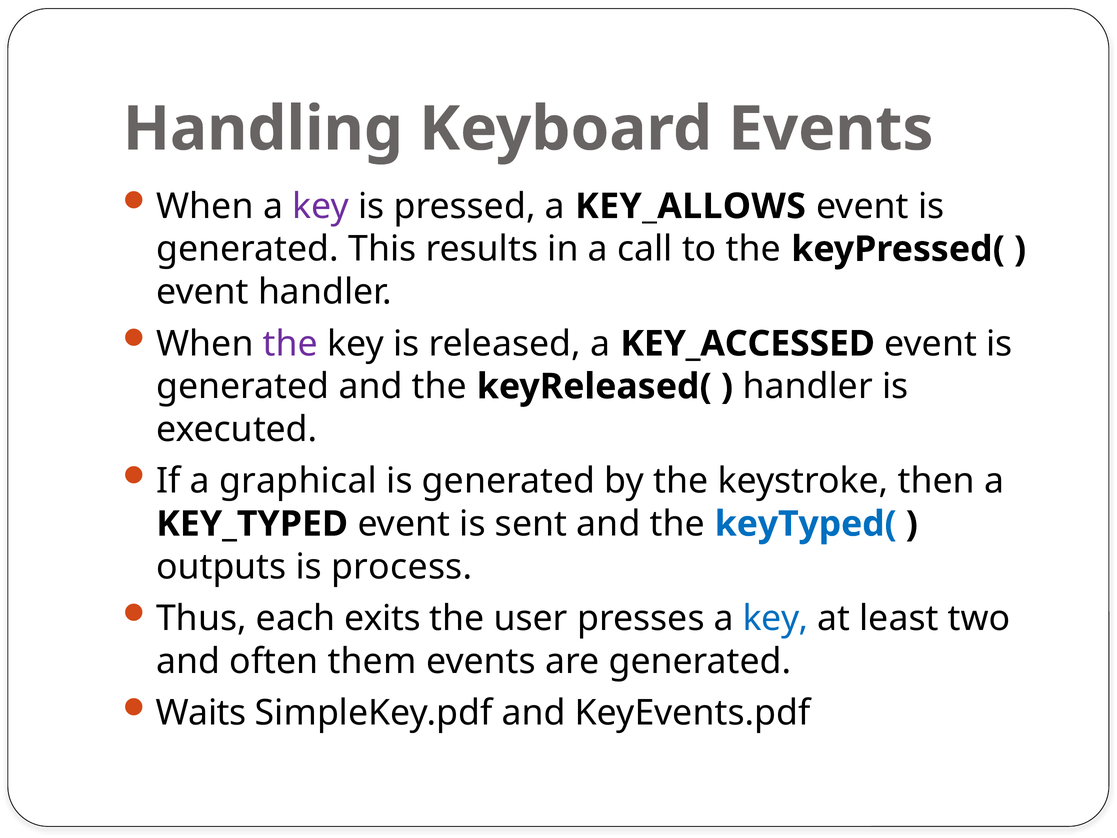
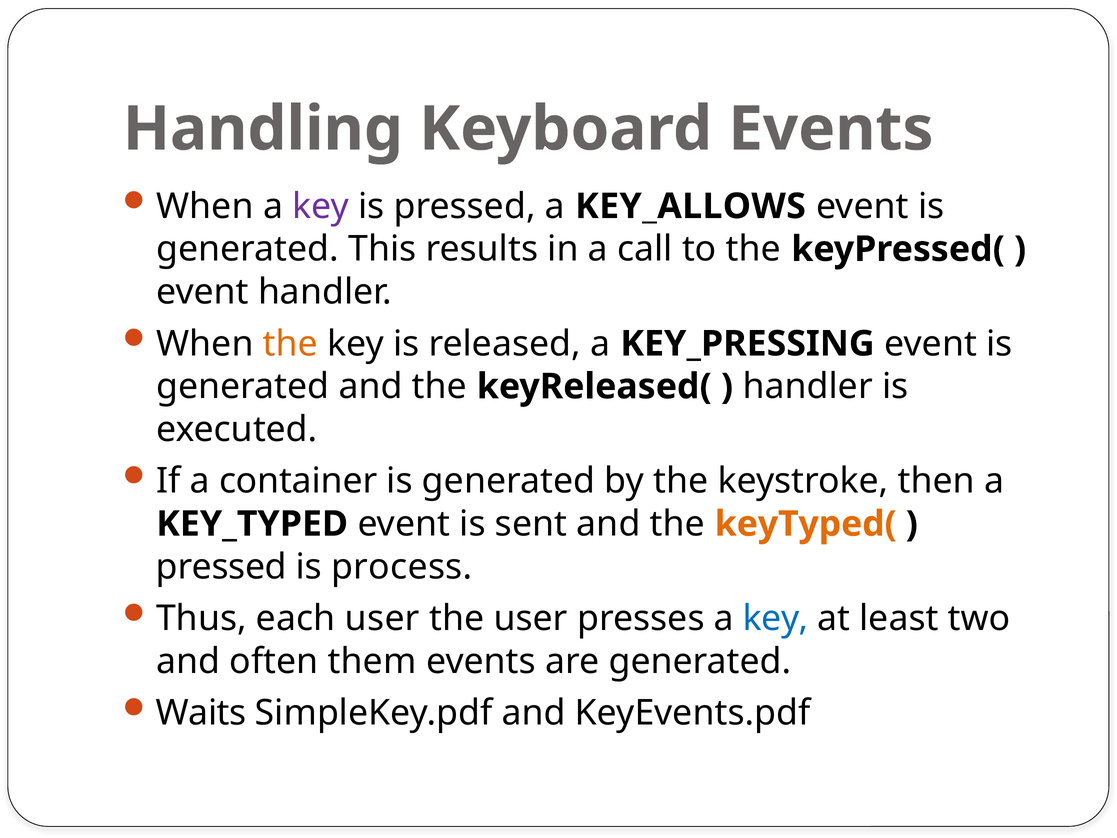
the colour: purple -> orange (290, 344)
KEY_ACCESSED: KEY_ACCESSED -> KEY_PRESSING (748, 344)
graphical: graphical -> container (298, 481)
keyTyped( colour: blue -> orange (806, 524)
outputs: outputs -> pressed (221, 567)
each exits: exits -> user (382, 618)
